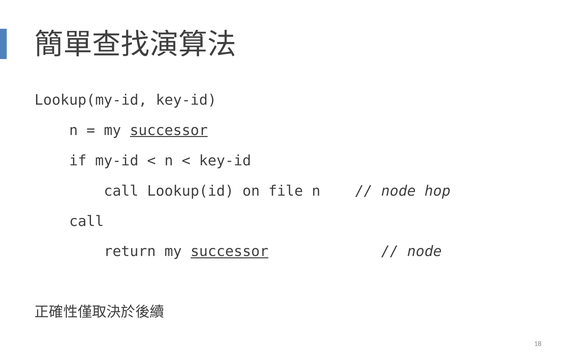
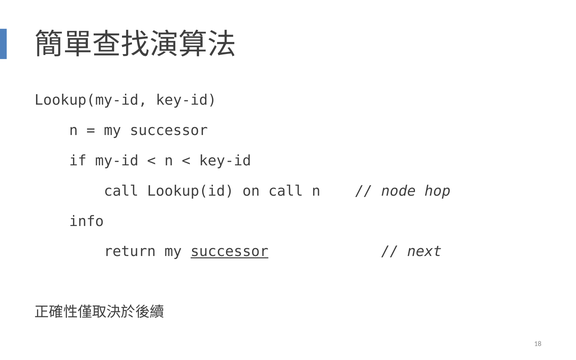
successor underline: present -> none (169, 130)
on file: file -> call (286, 191)
call: call -> info (87, 221)
node: node -> next (424, 252)
